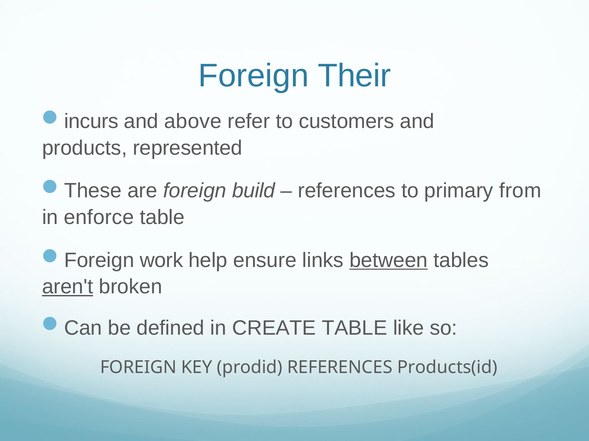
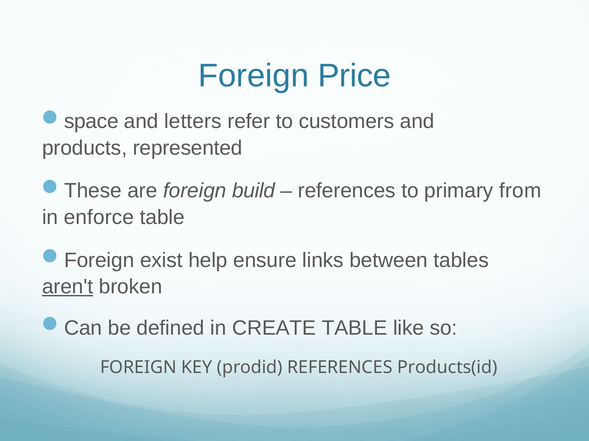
Their: Their -> Price (354, 76)
incurs: incurs -> space (91, 121)
above: above -> letters (193, 121)
work: work -> exist (161, 260)
between underline: present -> none (389, 260)
